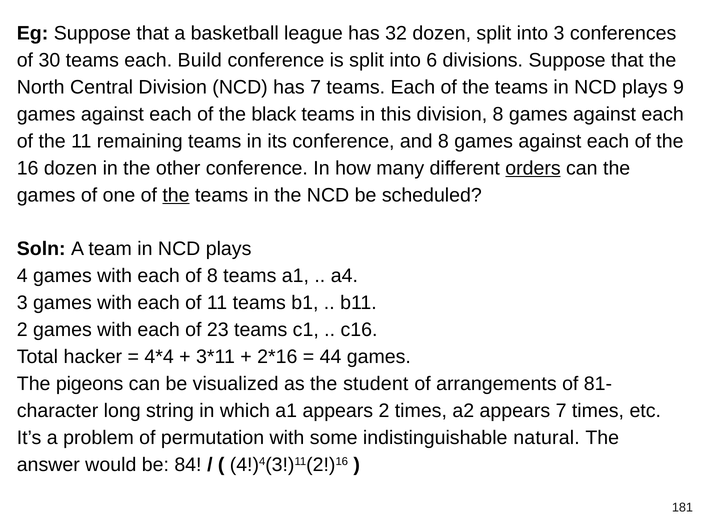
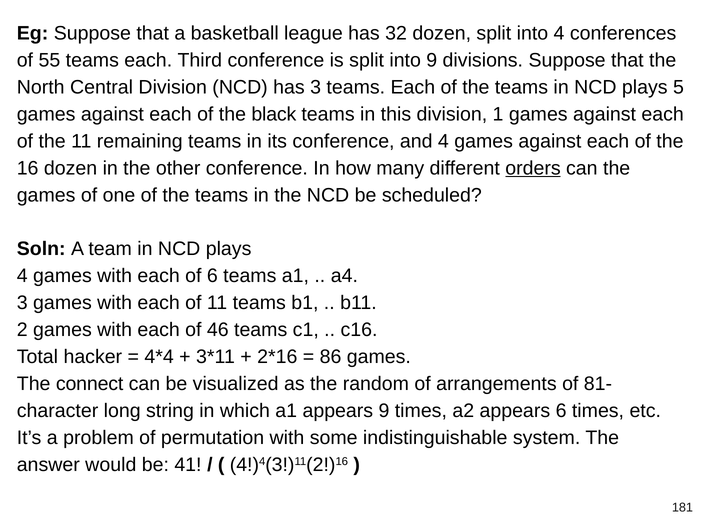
into 3: 3 -> 4 (559, 33)
30: 30 -> 55 (49, 60)
Build: Build -> Third (200, 60)
into 6: 6 -> 9 (432, 60)
has 7: 7 -> 3 (316, 87)
9: 9 -> 5 (678, 87)
division 8: 8 -> 1 (498, 114)
and 8: 8 -> 4 (443, 141)
the underline: present -> none (176, 195)
of 8: 8 -> 6 (212, 276)
23: 23 -> 46 (218, 330)
44: 44 -> 86 (331, 357)
pigeons: pigeons -> connect (90, 384)
student: student -> random (376, 384)
appears 2: 2 -> 9 (384, 411)
appears 7: 7 -> 6 (561, 411)
natural: natural -> system (547, 438)
84: 84 -> 41 (188, 465)
